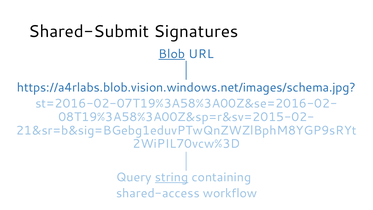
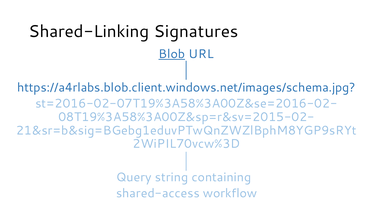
Shared-Submit: Shared-Submit -> Shared-Linking (89, 31)
https://a4rlabs.blob.vision.windows.net/images/schema.jpg: https://a4rlabs.blob.vision.windows.net/images/schema.jpg -> https://a4rlabs.blob.client.windows.net/images/schema.jpg (186, 88)
string underline: present -> none (172, 177)
